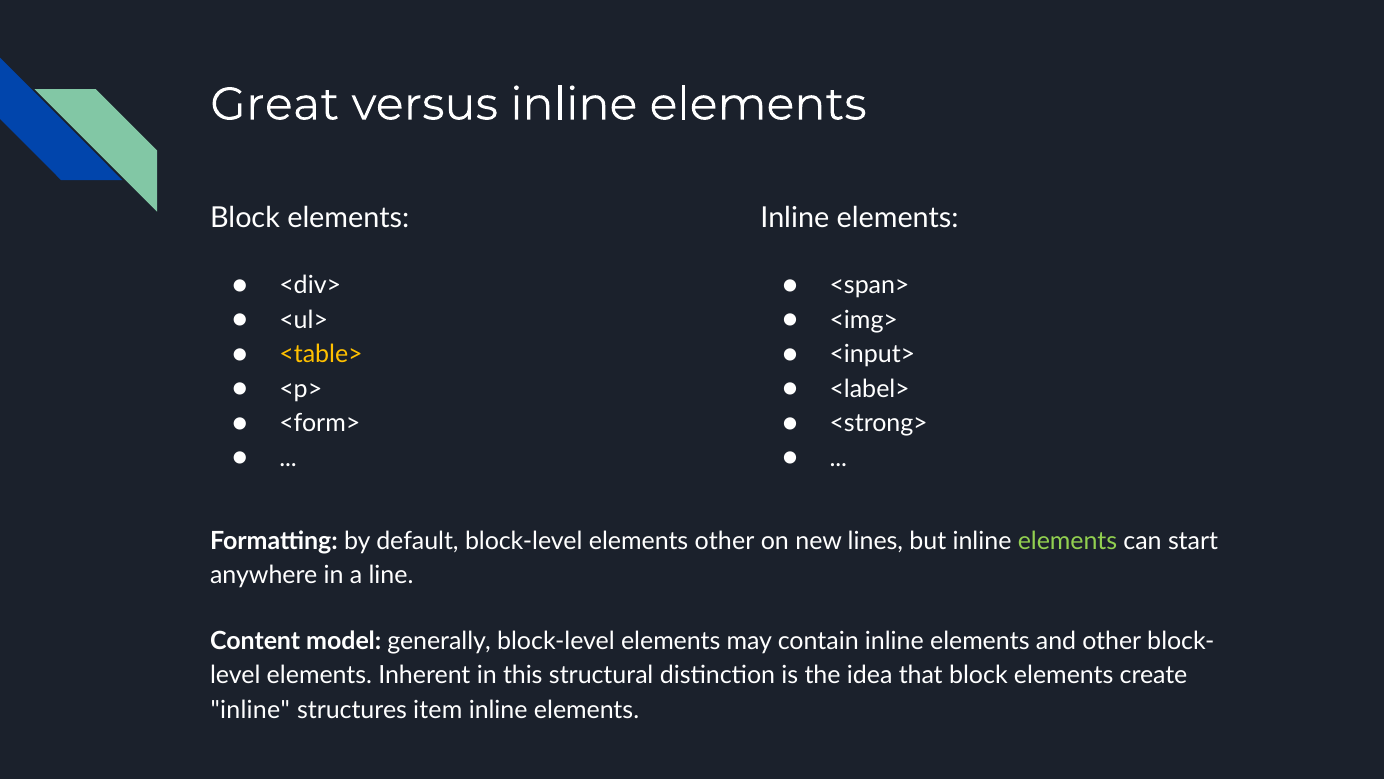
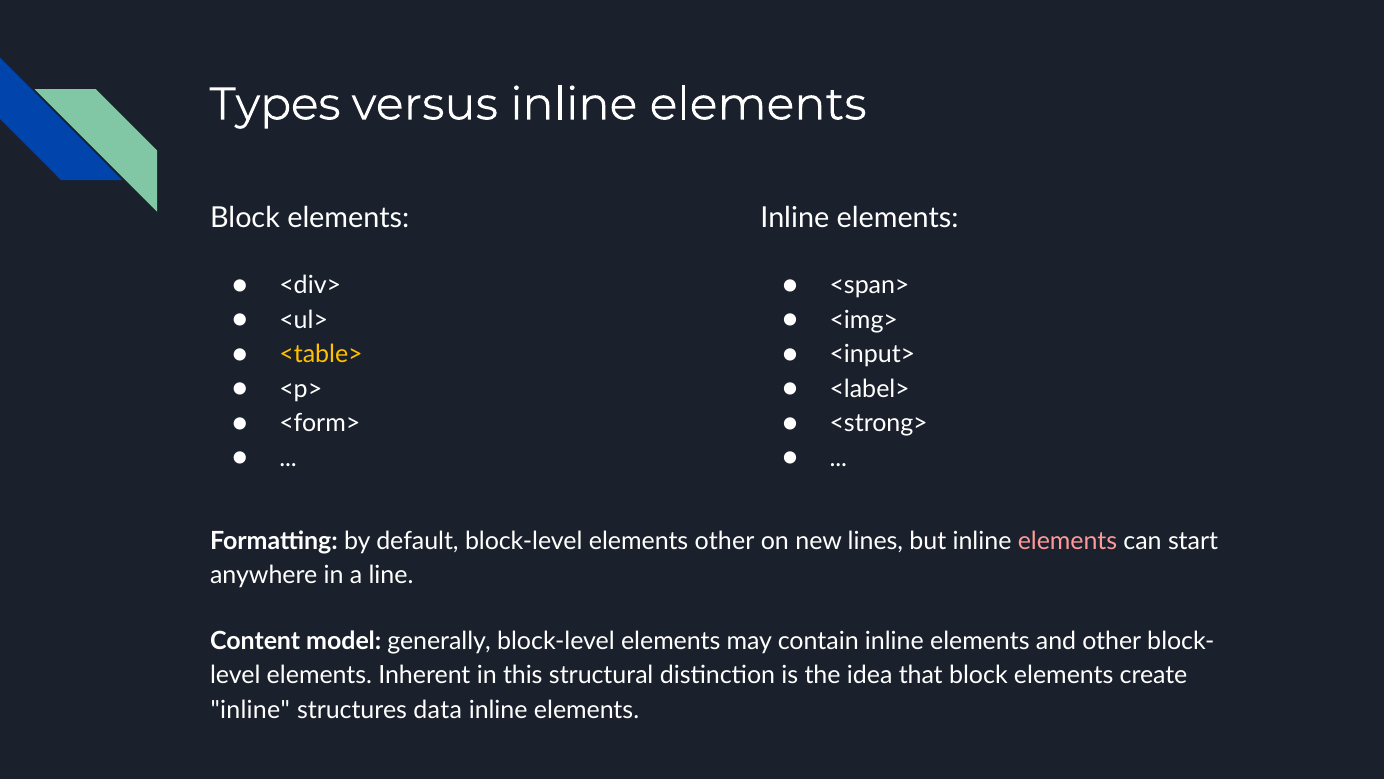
Great: Great -> Types (275, 104)
elements colour: light green -> pink (1067, 541)
item: item -> data (438, 709)
